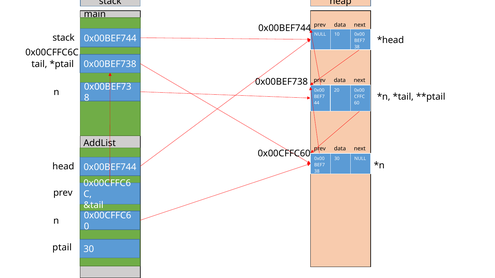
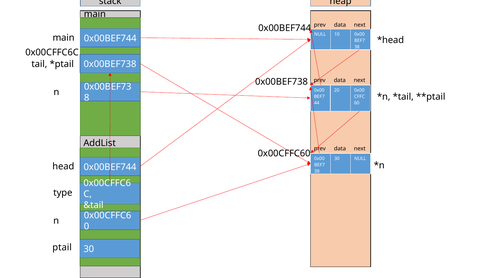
stack: stack -> main (64, 38)
prev: prev -> type (63, 193)
